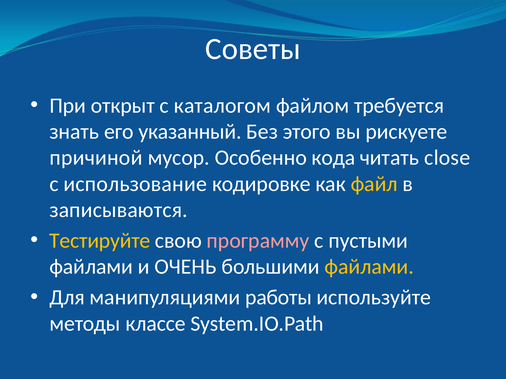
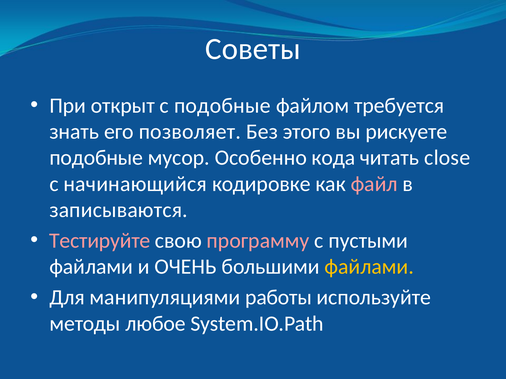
с каталогом: каталогом -> подобные (222, 106)
указанный: указанный -> позволяет (190, 132)
причиной: причиной -> подобные (96, 158)
использование: использование -> начинающийся (135, 184)
файл colour: yellow -> pink (374, 184)
Тестируйте colour: yellow -> pink (100, 241)
классе: классе -> любое (156, 324)
